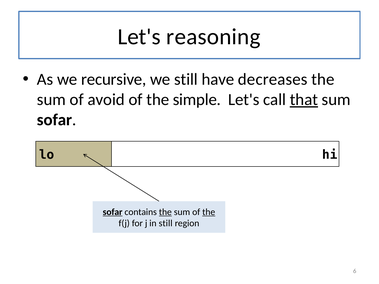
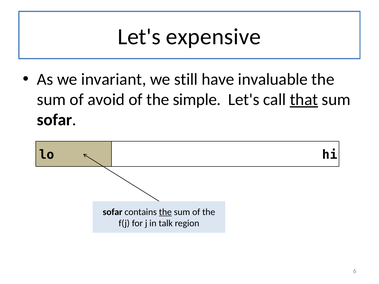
reasoning: reasoning -> expensive (213, 37)
recursive: recursive -> invariant (114, 80)
decreases: decreases -> invaluable (273, 80)
sofar underline: present -> none (113, 212)
the underline: present -> none (209, 212)
in still: still -> talk (166, 224)
